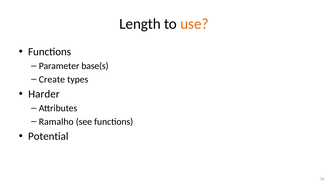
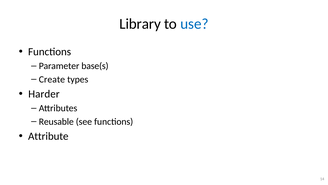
Length: Length -> Library (140, 24)
use colour: orange -> blue (194, 24)
Ramalho: Ramalho -> Reusable (56, 121)
Potential: Potential -> Attribute (48, 136)
